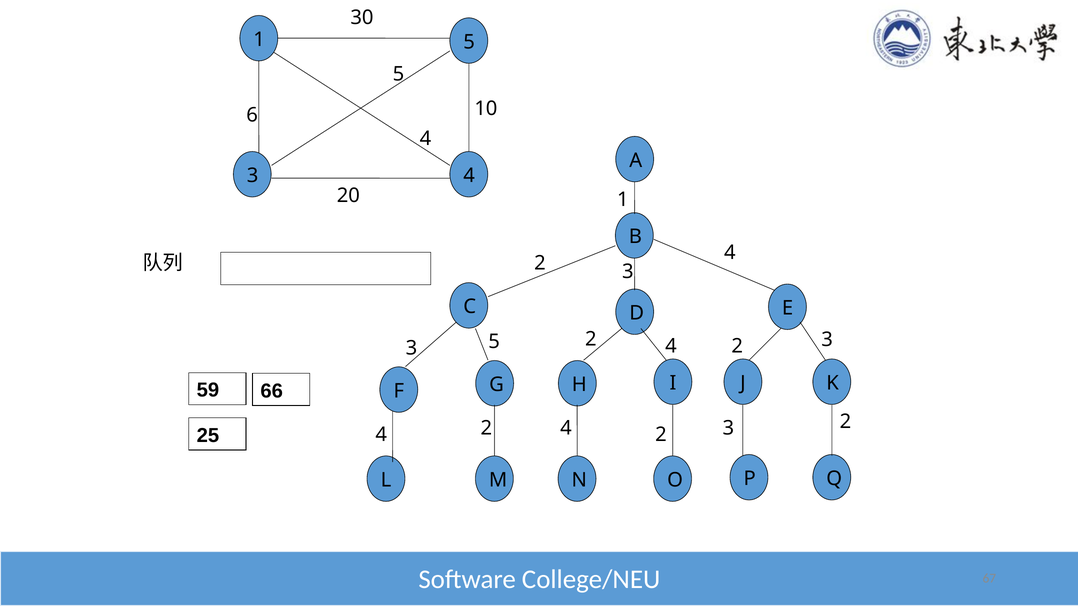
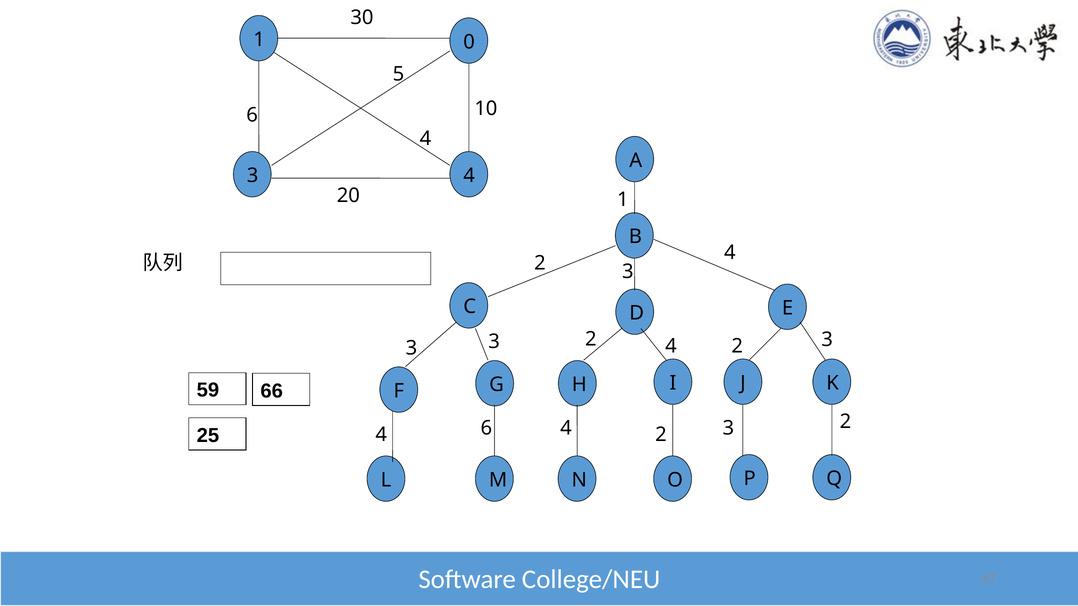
1 5: 5 -> 0 (469, 42)
5: 5 -> 3 (494, 342)
2: 2 -> 6 (486, 428)
